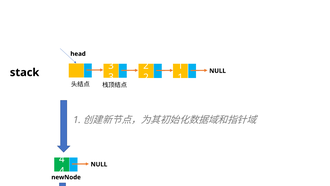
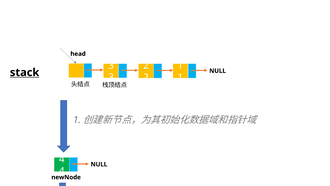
stack underline: none -> present (25, 72)
